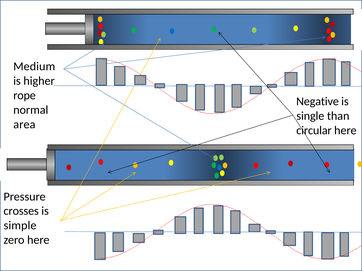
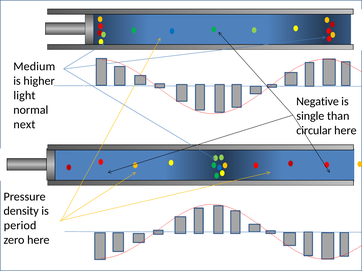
rope: rope -> light (24, 96)
area: area -> next (24, 125)
crosses: crosses -> density (21, 211)
simple: simple -> period (20, 226)
